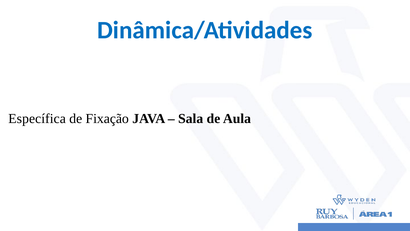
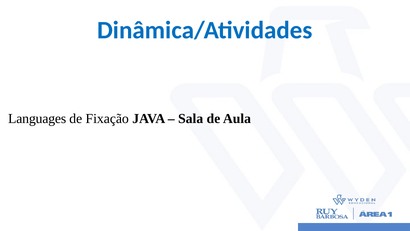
Específica: Específica -> Languages (37, 118)
